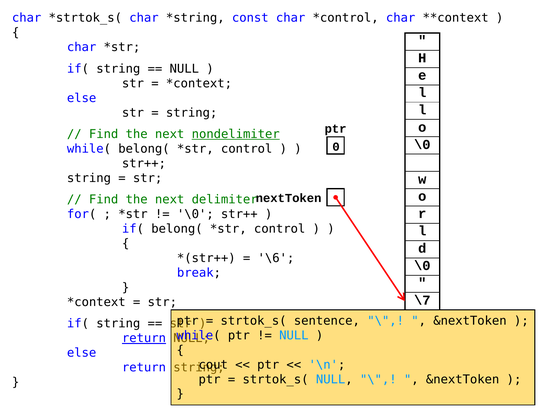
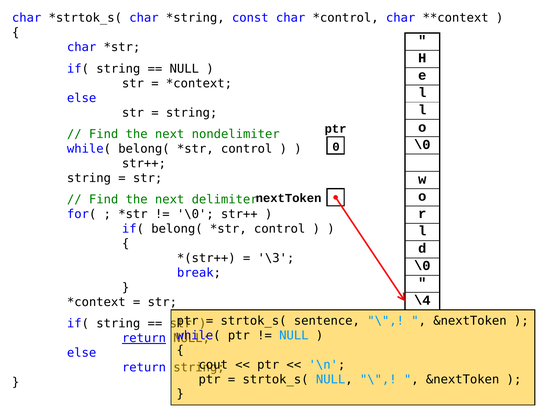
nondelimiter underline: present -> none (236, 134)
\6: \6 -> \3 (276, 258)
\7: \7 -> \4 (422, 301)
